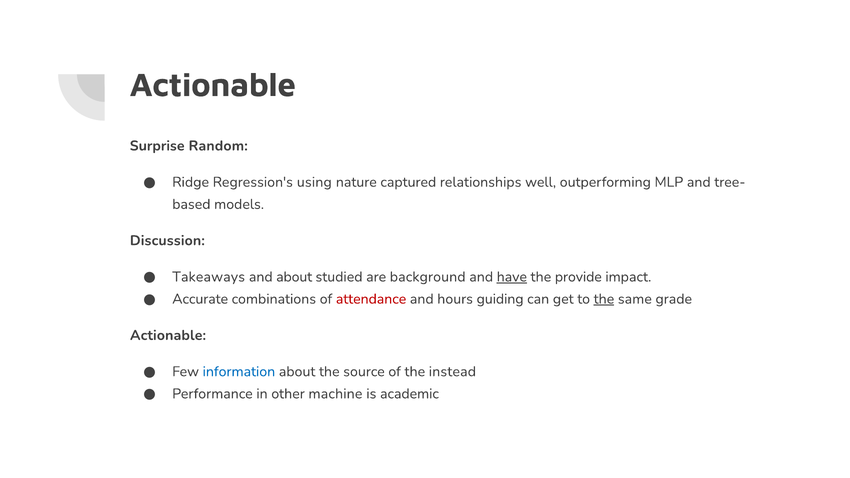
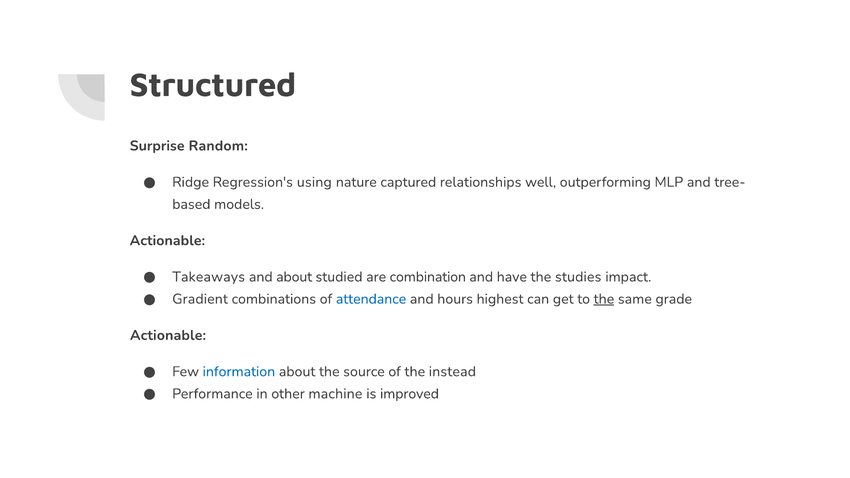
Actionable: Actionable -> Structured (213, 85)
Discussion: Discussion -> Actionable (167, 241)
background: background -> combination (428, 277)
have underline: present -> none (512, 277)
provide: provide -> studies (578, 277)
Accurate: Accurate -> Gradient (200, 299)
attendance colour: red -> blue (371, 299)
guiding: guiding -> highest (500, 299)
academic: academic -> improved (409, 394)
